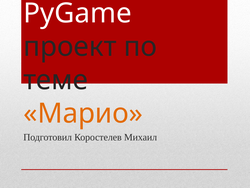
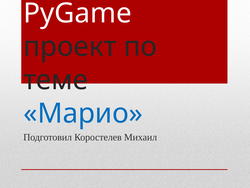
Марио colour: orange -> blue (83, 113)
